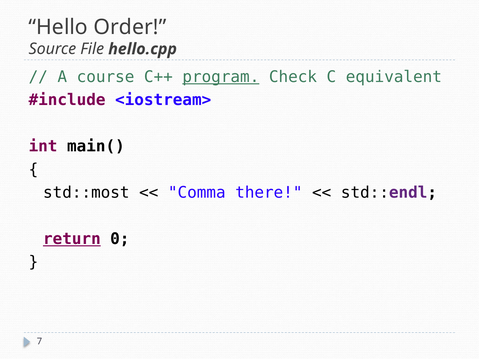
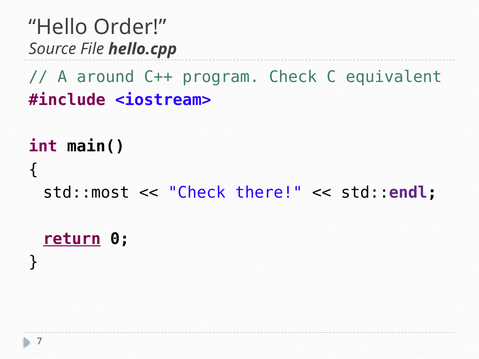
course: course -> around (106, 77)
program underline: present -> none (221, 77)
Comma: Comma -> Check (197, 193)
